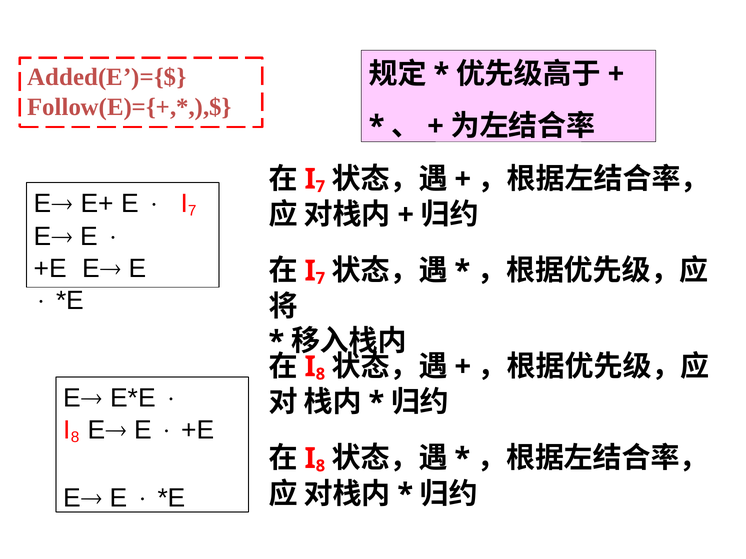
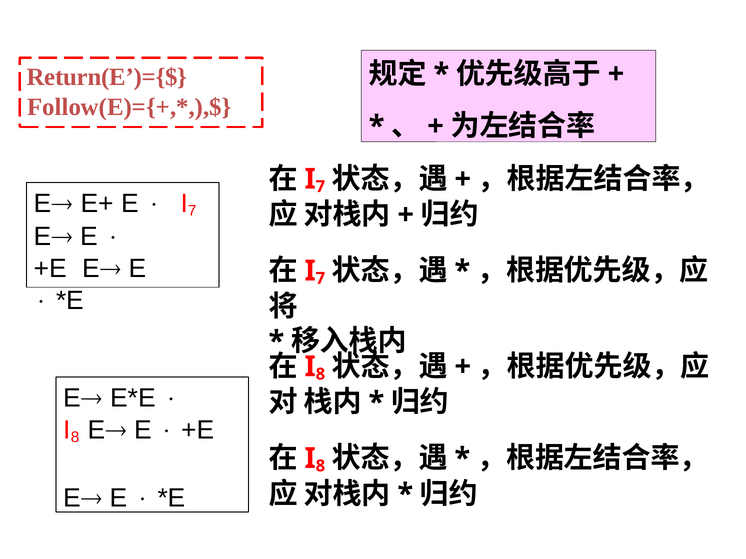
Added(E’)={$: Added(E’)={$ -> Return(E’)={$ (107, 77)
